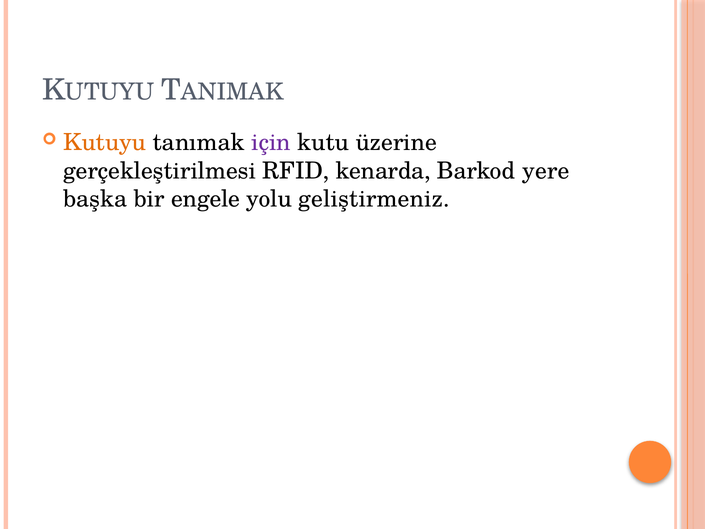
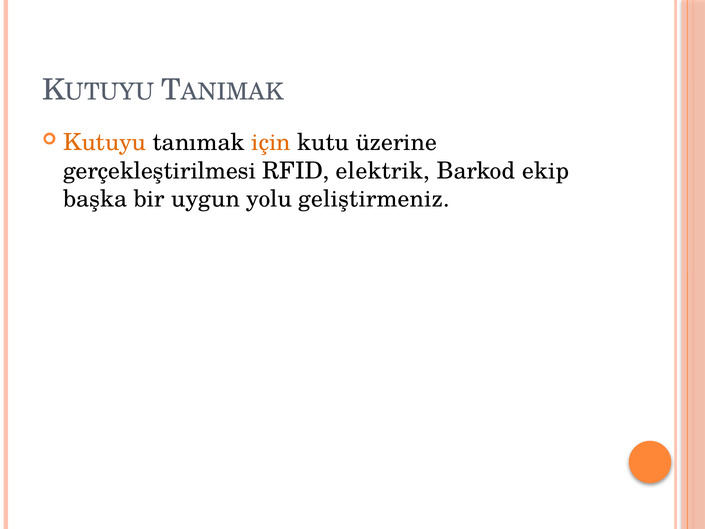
için colour: purple -> orange (271, 143)
kenarda: kenarda -> elektrik (383, 171)
yere: yere -> ekip (546, 171)
engele: engele -> uygun (206, 199)
